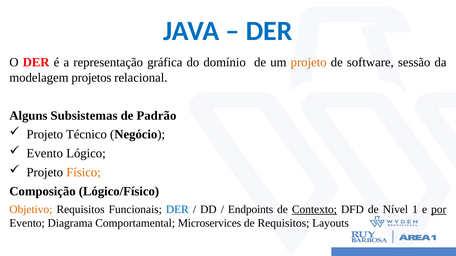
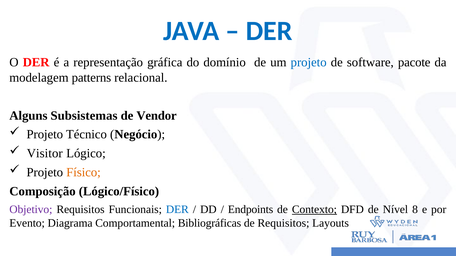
projeto colour: orange -> blue (309, 62)
sessão: sessão -> pacote (414, 62)
projetos: projetos -> patterns (91, 78)
Padrão: Padrão -> Vendor (157, 116)
Evento: Evento -> Visitor (45, 154)
Objetivo colour: orange -> purple (31, 210)
1: 1 -> 8 (415, 210)
por underline: present -> none (439, 210)
Microservices: Microservices -> Bibliográficas (210, 224)
